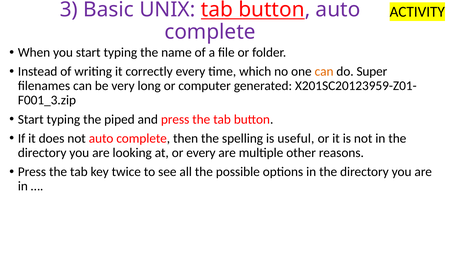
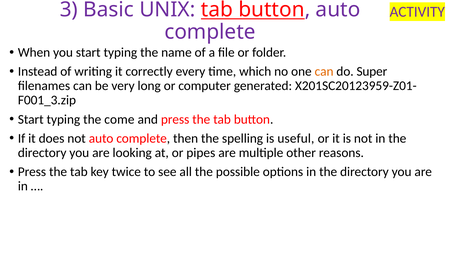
ACTIVITY colour: black -> purple (417, 12)
piped: piped -> come (119, 119)
or every: every -> pipes (201, 153)
